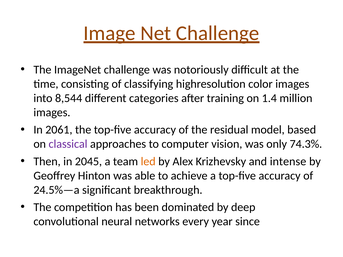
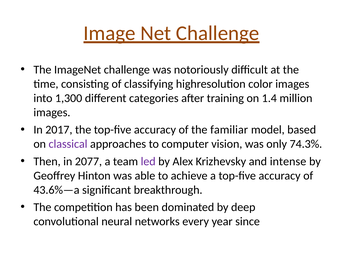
8,544: 8,544 -> 1,300 (69, 98)
2061: 2061 -> 2017 (59, 130)
residual: residual -> familiar (229, 130)
2045: 2045 -> 2077 (88, 162)
led colour: orange -> purple (148, 162)
24.5%—a: 24.5%—a -> 43.6%—a (56, 190)
